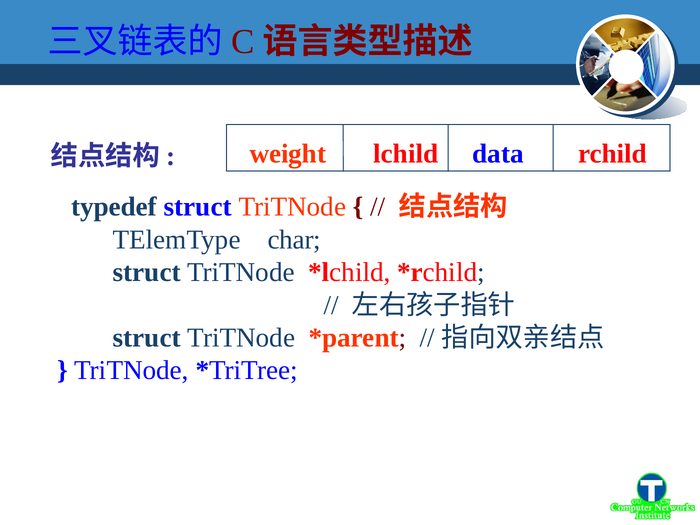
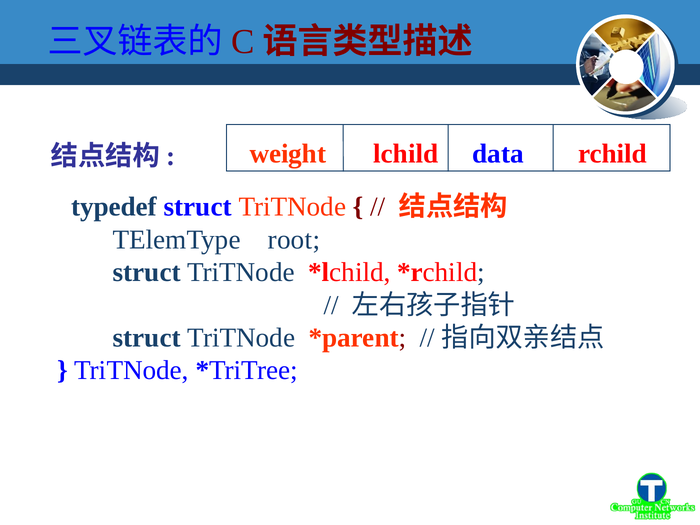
char: char -> root (294, 240)
